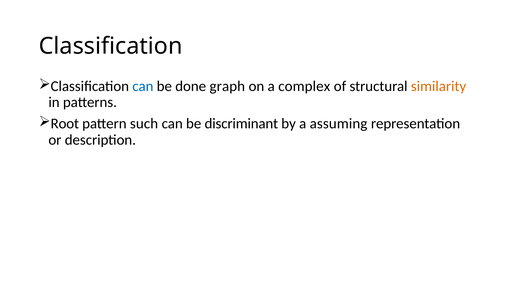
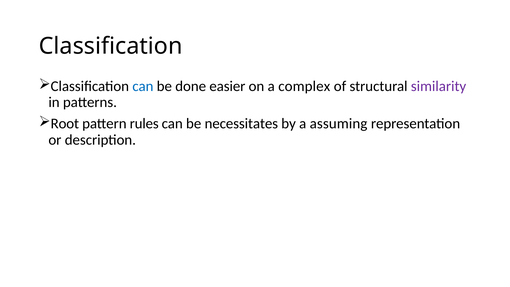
graph: graph -> easier (227, 86)
similarity colour: orange -> purple (439, 86)
such: such -> rules (144, 124)
discriminant: discriminant -> necessitates (241, 124)
